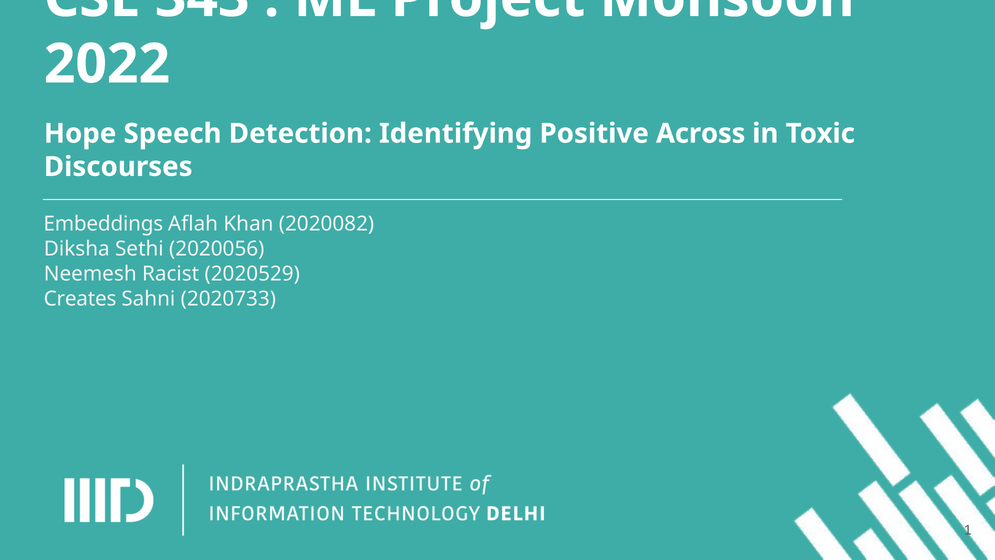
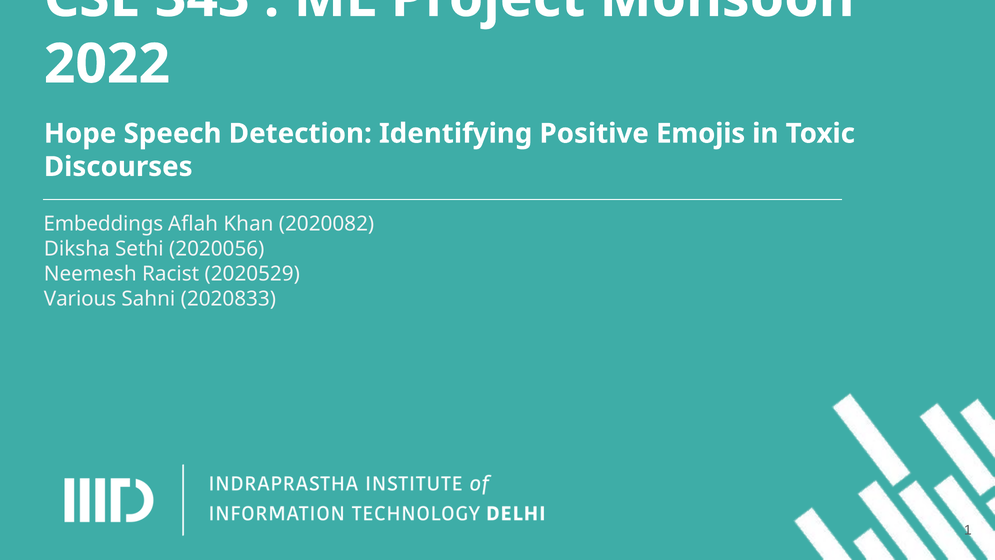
Across: Across -> Emojis (701, 134)
Creates: Creates -> Various (80, 299)
2020733: 2020733 -> 2020833 (228, 299)
